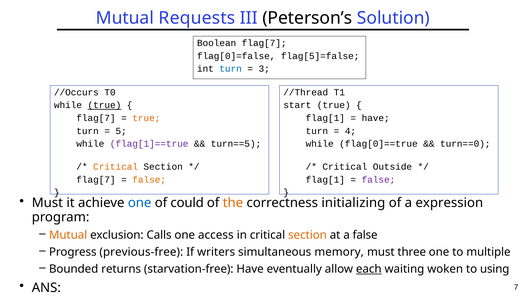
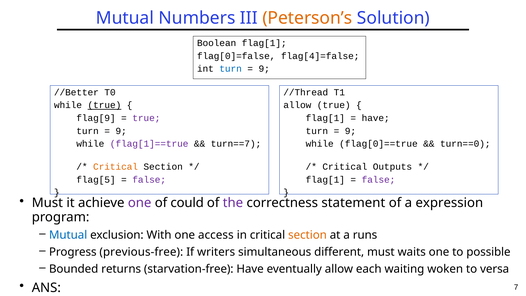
Requests: Requests -> Numbers (197, 18)
Peterson’s colour: black -> orange (307, 18)
Boolean flag[7: flag[7 -> flag[1 (264, 43)
flag[5]=false: flag[5]=false -> flag[4]=false (320, 56)
3: 3 -> 9 (264, 69)
//Occurs: //Occurs -> //Better (76, 92)
start: start -> allow (297, 105)
flag[7: flag[7 -> flag[9 (96, 118)
true colour: orange -> purple (146, 118)
5: 5 -> 9 (121, 131)
4: 4 -> 9 (350, 131)
turn==5: turn==5 -> turn==7 (236, 144)
Outside: Outside -> Outputs (392, 167)
flag[7: flag[7 -> flag[5 (96, 180)
false colour: orange -> purple (149, 180)
one colour: blue -> purple (140, 203)
the colour: orange -> purple (233, 203)
initializing: initializing -> statement (353, 203)
Mutual colour: orange -> blue (68, 235)
Calls: Calls -> With (159, 235)
a false: false -> runs (365, 235)
memory: memory -> different (339, 252)
three: three -> waits (412, 252)
multiple: multiple -> possible (488, 252)
each underline: present -> none (369, 269)
using: using -> versa (495, 269)
